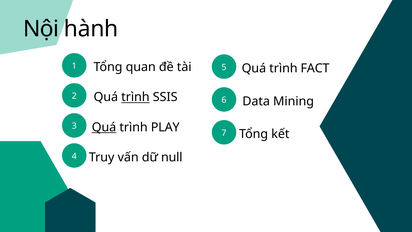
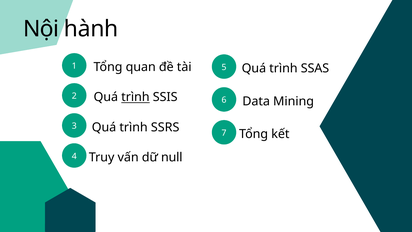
FACT: FACT -> SSAS (315, 68)
Quá underline: present -> none (104, 127)
PLAY: PLAY -> SSRS (165, 127)
